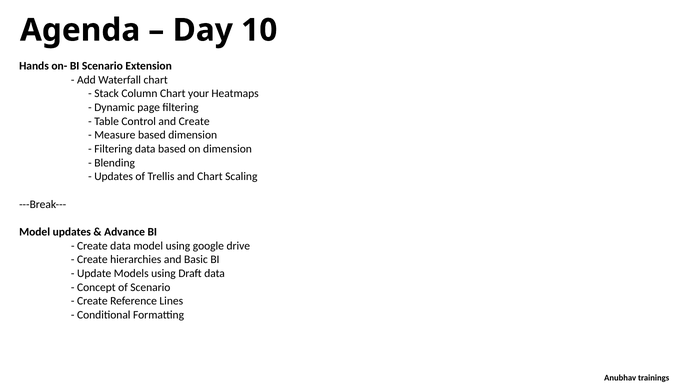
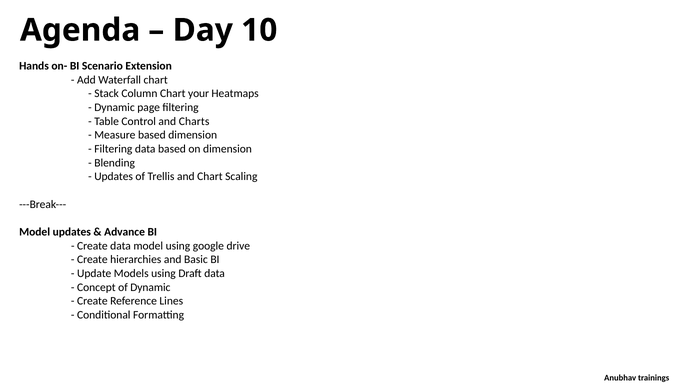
and Create: Create -> Charts (194, 121)
of Scenario: Scenario -> Dynamic (150, 287)
